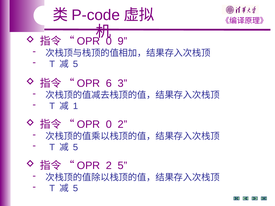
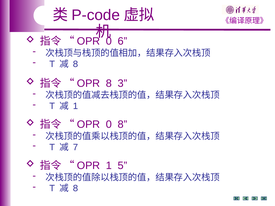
9: 9 -> 6 (123, 41)
5: 5 -> 8 (75, 64)
OPR 6: 6 -> 8 (109, 83)
0 2: 2 -> 8 (123, 125)
5: 5 -> 7 (75, 147)
OPR 2: 2 -> 1 (109, 166)
5: 5 -> 8 (75, 189)
